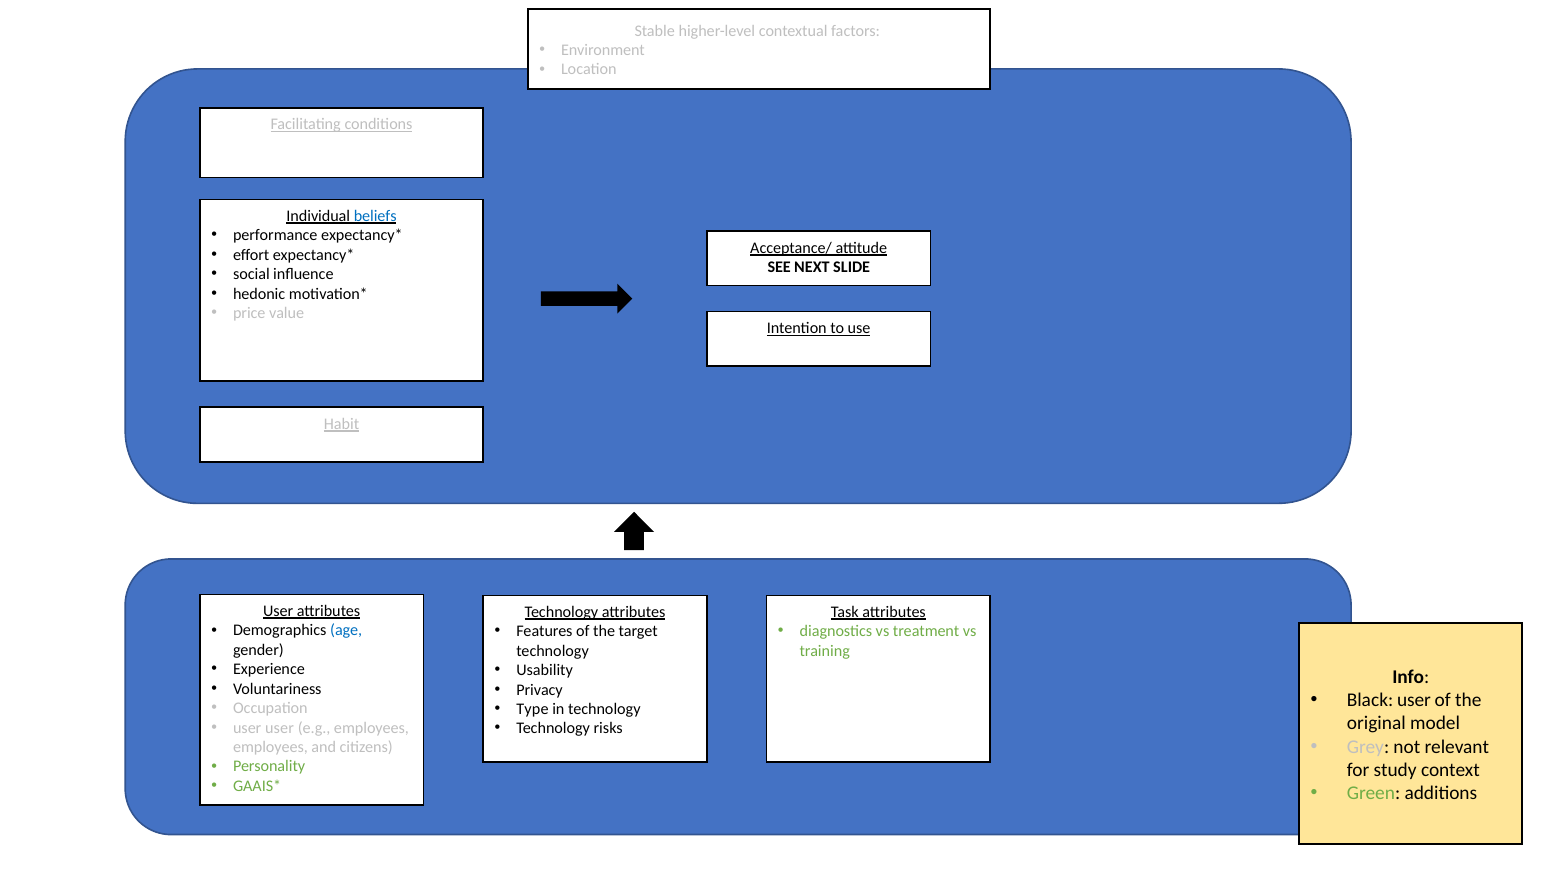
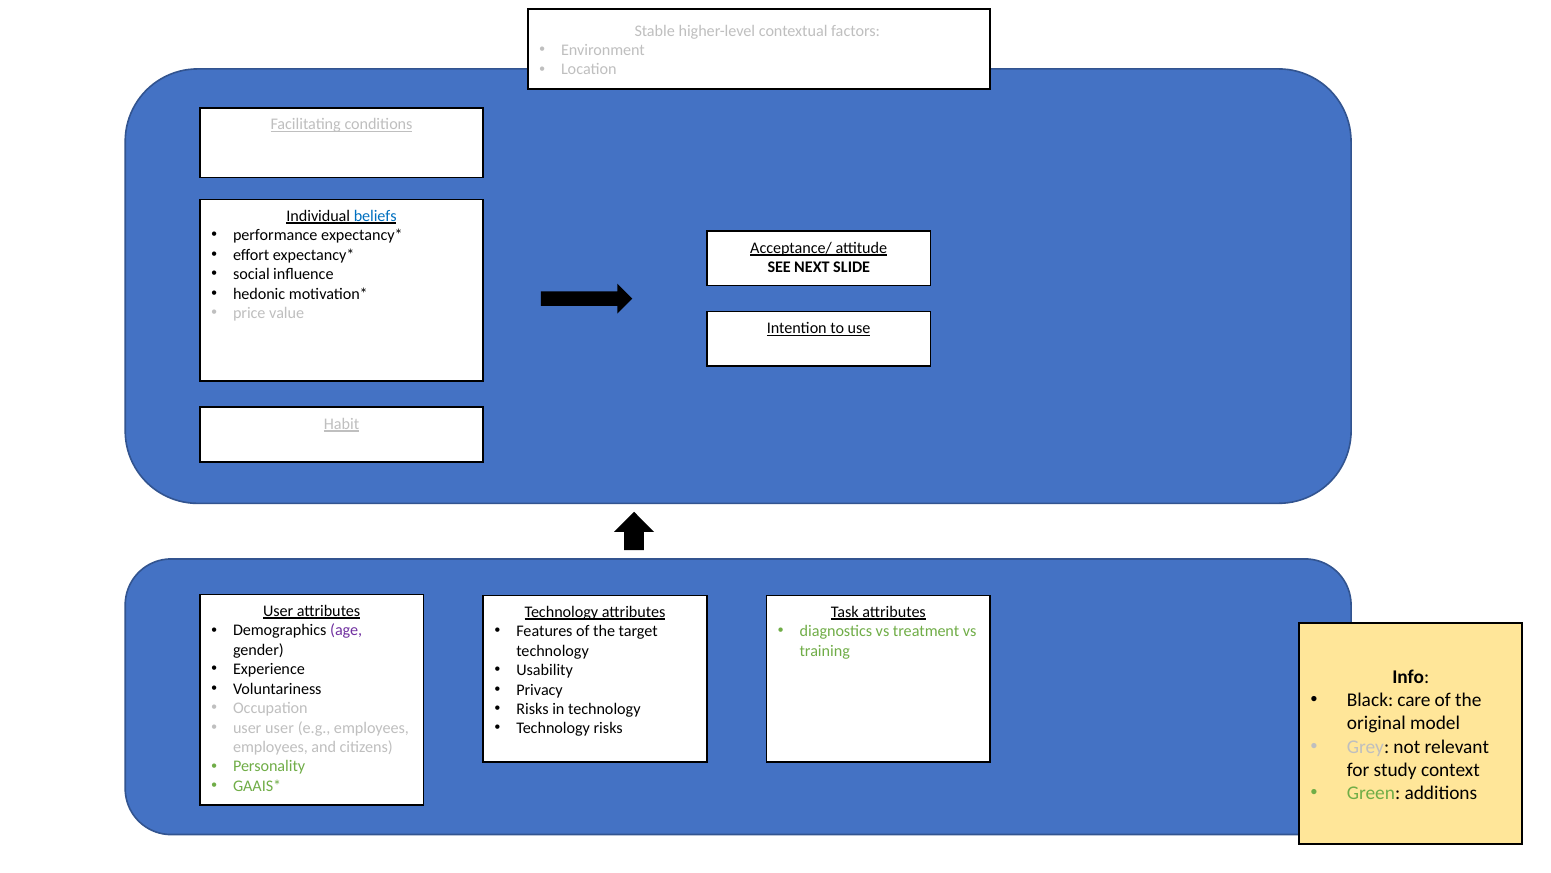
age colour: blue -> purple (346, 630)
Black user: user -> care (1414, 700)
Type: Type -> Risks (533, 709)
